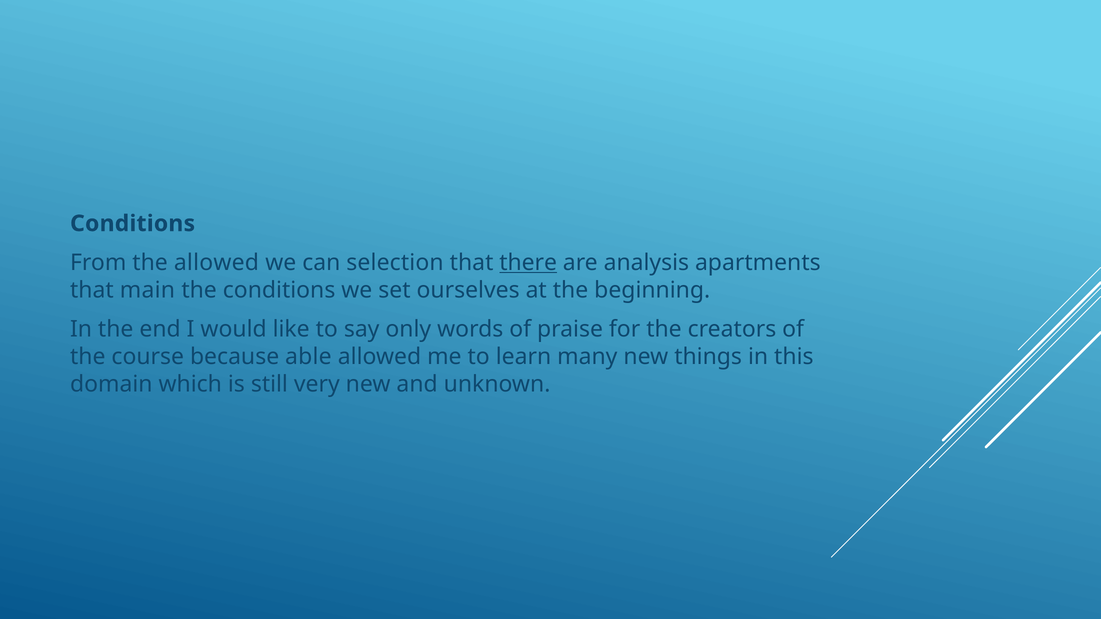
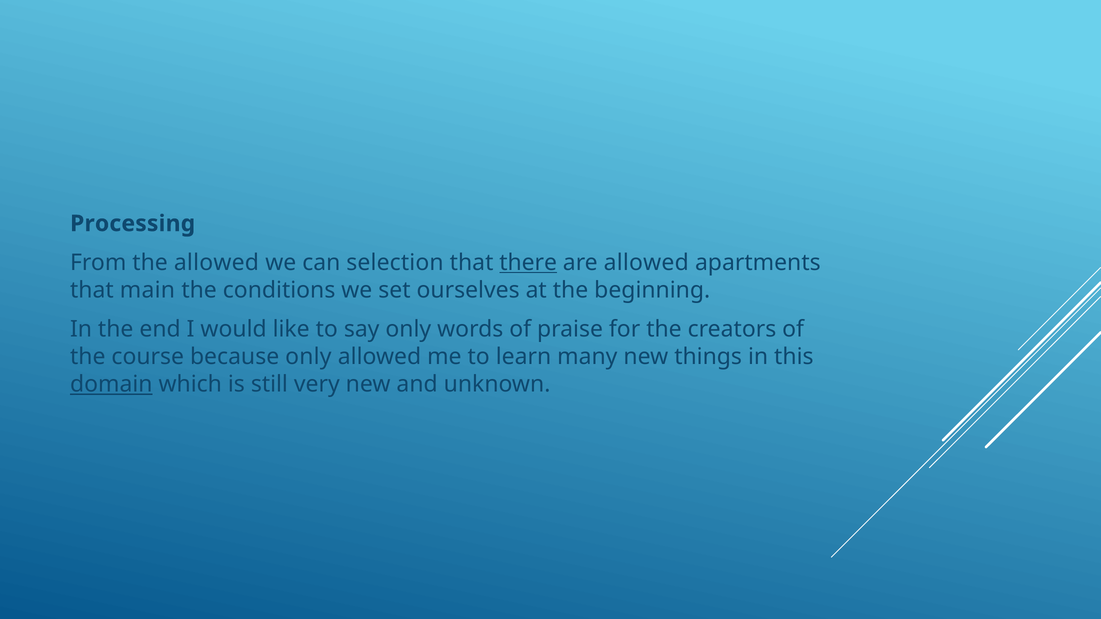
Conditions: Conditions -> Processing (133, 224)
are analysis: analysis -> allowed (646, 263)
because able: able -> only (308, 357)
domain underline: none -> present (111, 384)
